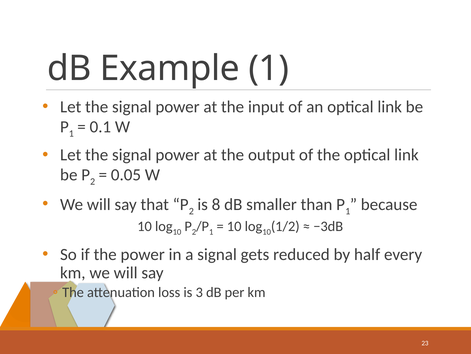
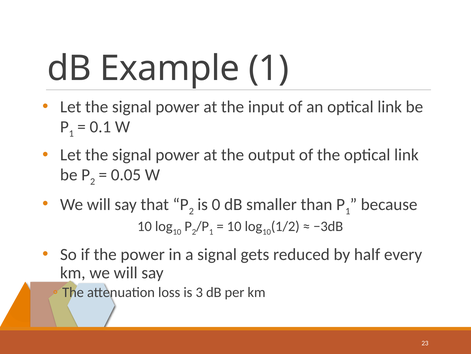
8: 8 -> 0 (216, 204)
